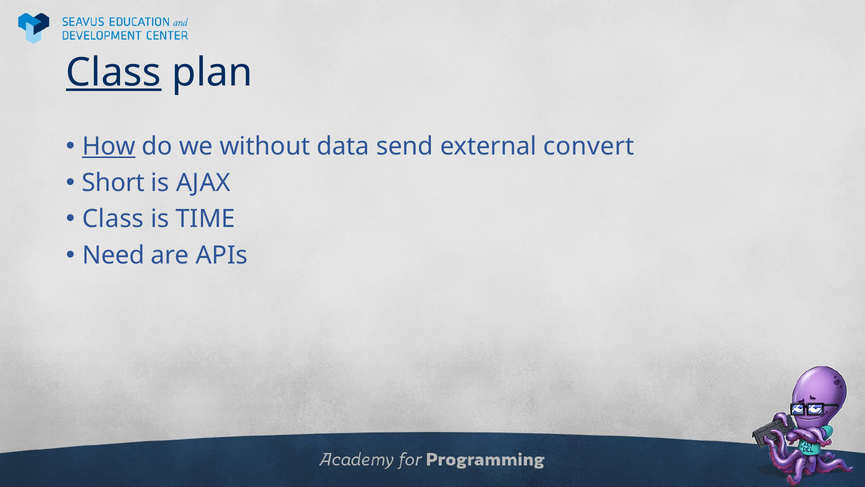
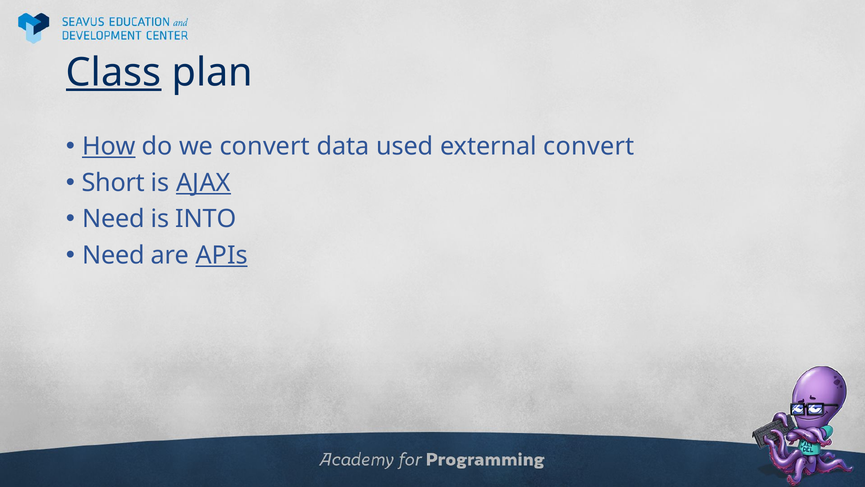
we without: without -> convert (265, 146)
send: send -> used (405, 146)
AJAX underline: none -> present (203, 183)
Class: Class -> Need (113, 219)
TIME: TIME -> INTO (206, 219)
APIs underline: none -> present (222, 255)
